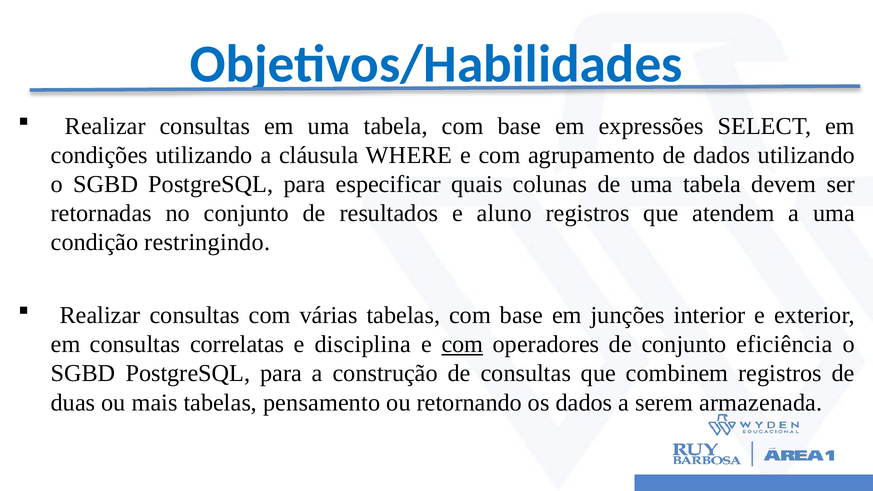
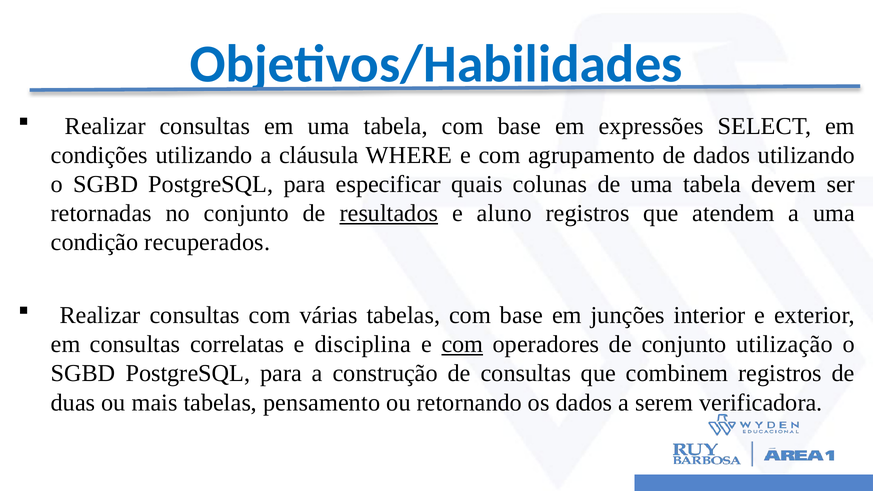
resultados underline: none -> present (389, 213)
restringindo: restringindo -> recuperados (207, 242)
eficiência: eficiência -> utilização (784, 344)
armazenada: armazenada -> verificadora (761, 403)
